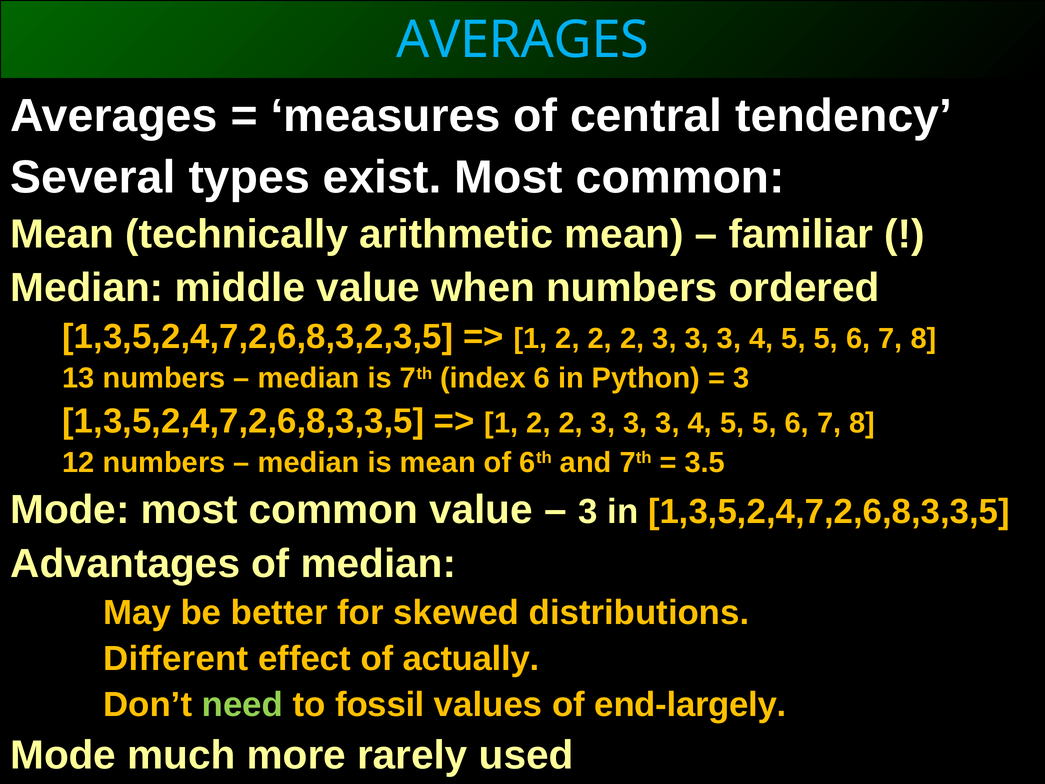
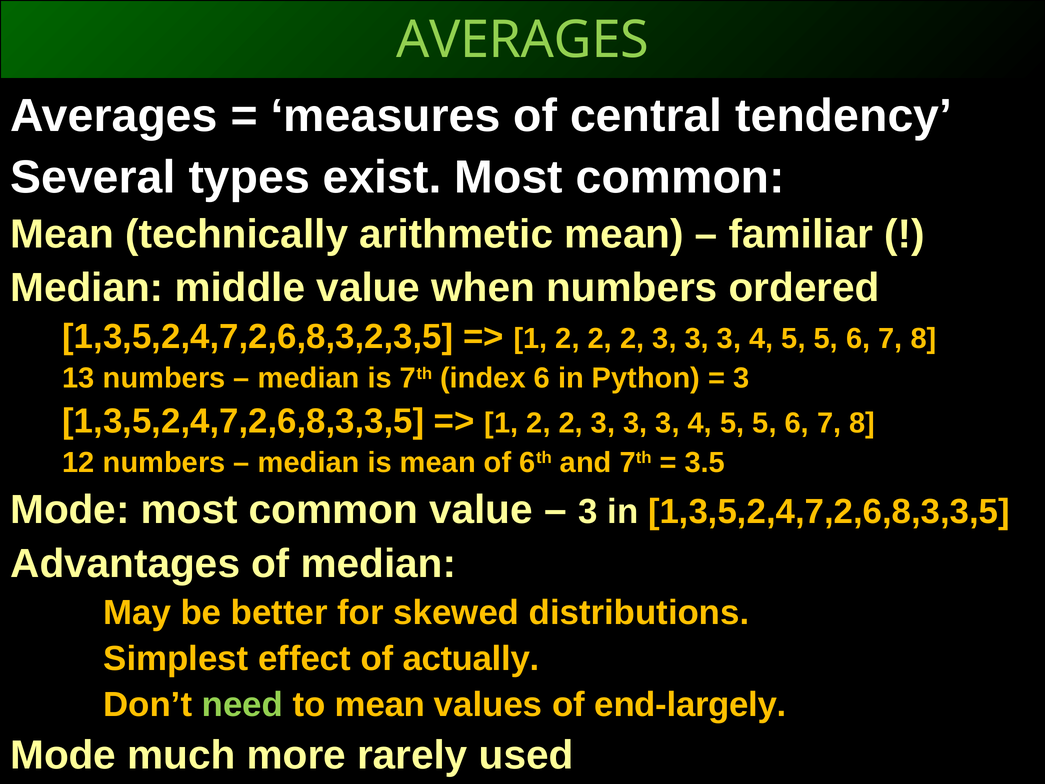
AVERAGES colour: light blue -> light green (523, 40)
Different: Different -> Simplest (176, 659)
to fossil: fossil -> mean (380, 704)
